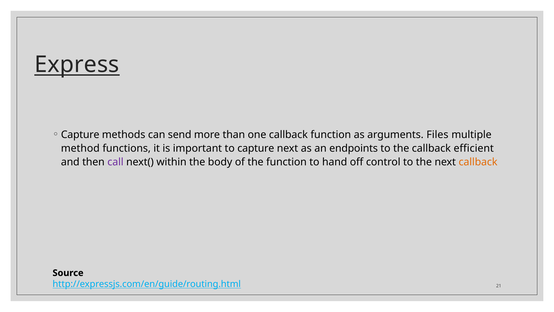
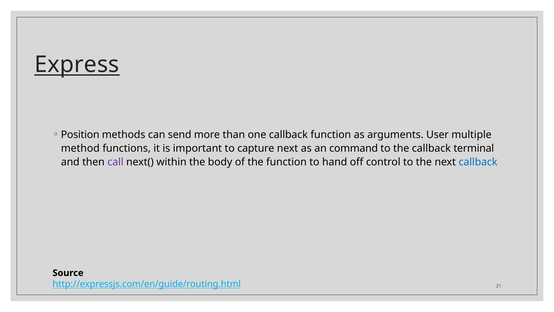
Capture: Capture -> Position (80, 134)
Files: Files -> User (438, 134)
endpoints: endpoints -> command (354, 148)
efficient: efficient -> terminal (474, 148)
callback colour: orange -> blue (478, 162)
